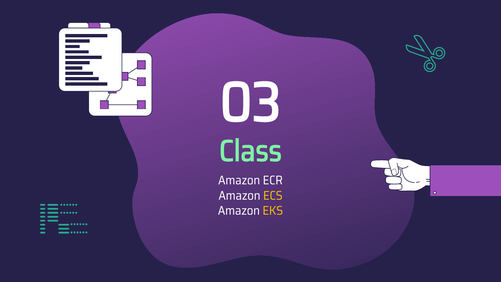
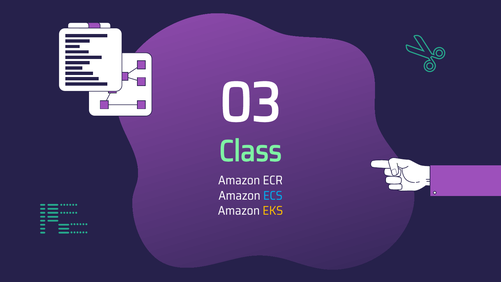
ECS colour: yellow -> light blue (273, 195)
